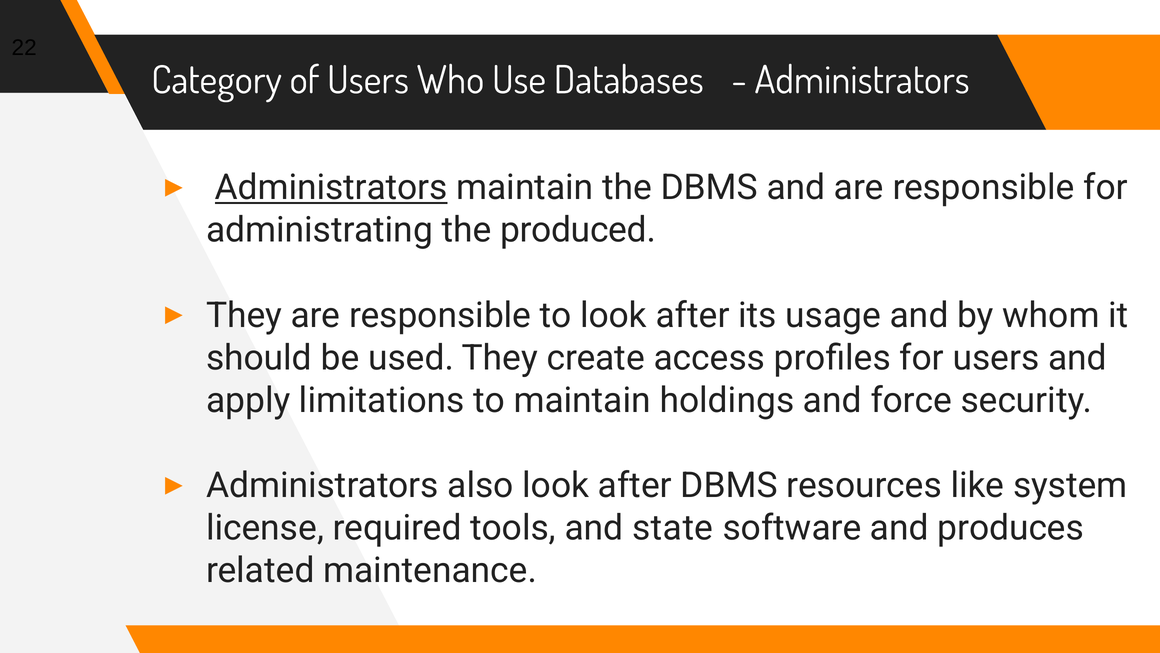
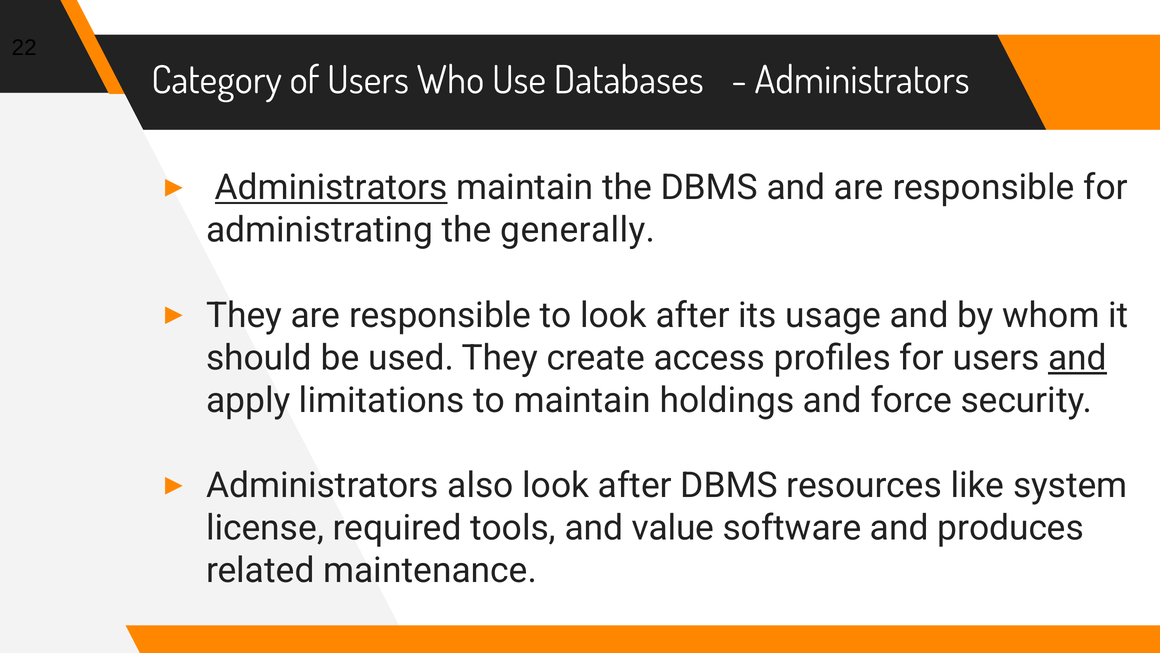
produced: produced -> generally (578, 230)
and underline: none -> present (1078, 358)
state: state -> value (673, 528)
